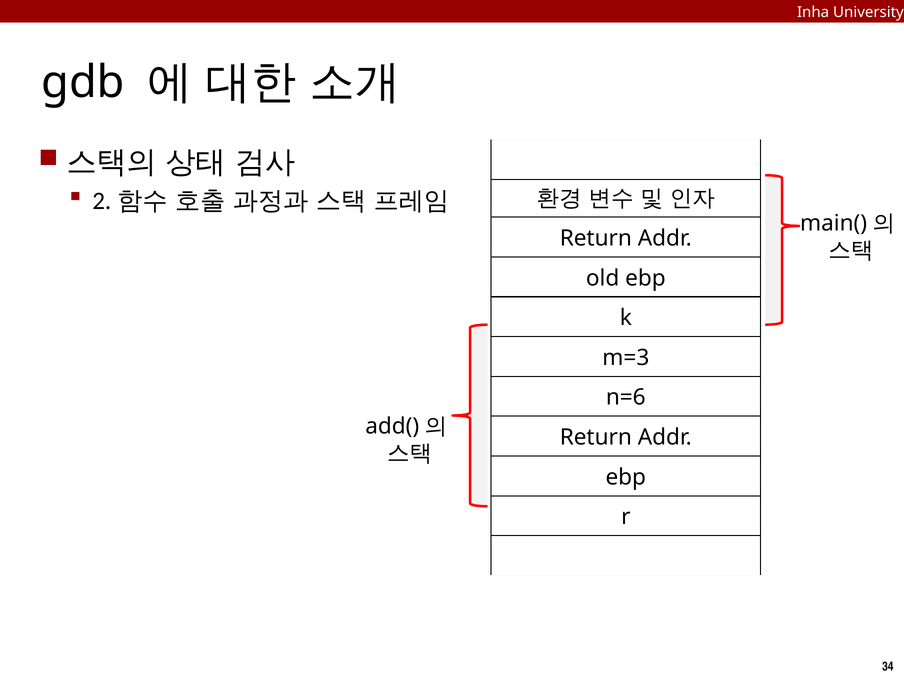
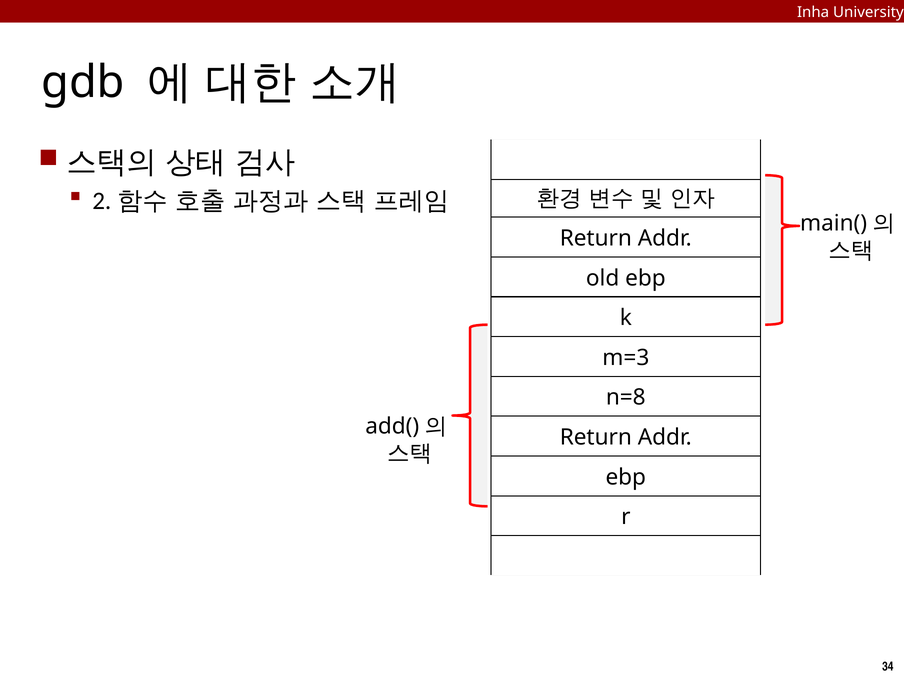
n=6: n=6 -> n=8 (626, 398)
